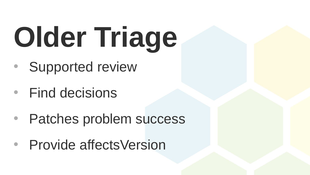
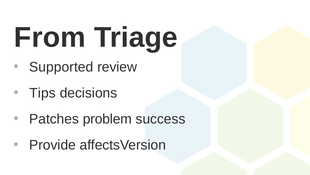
Older: Older -> From (50, 37)
Find: Find -> Tips (42, 93)
